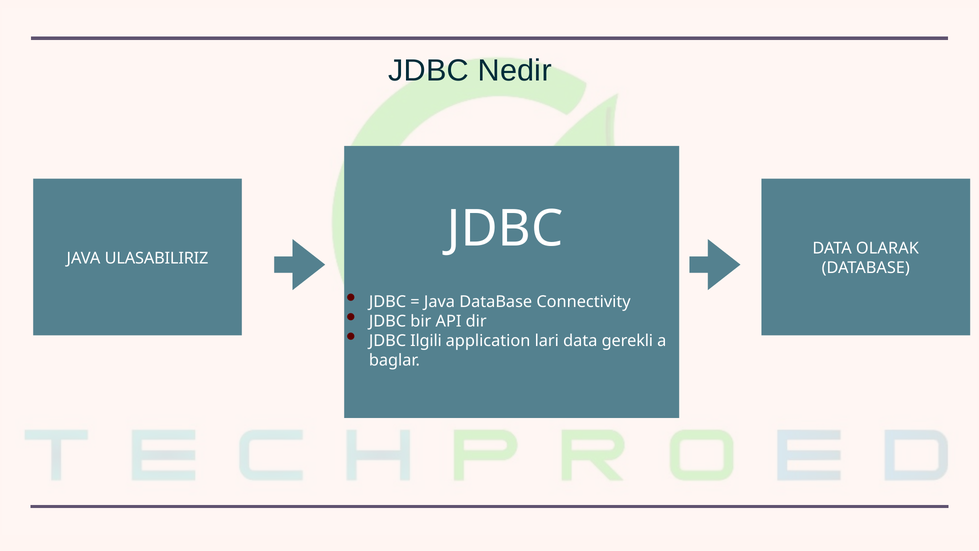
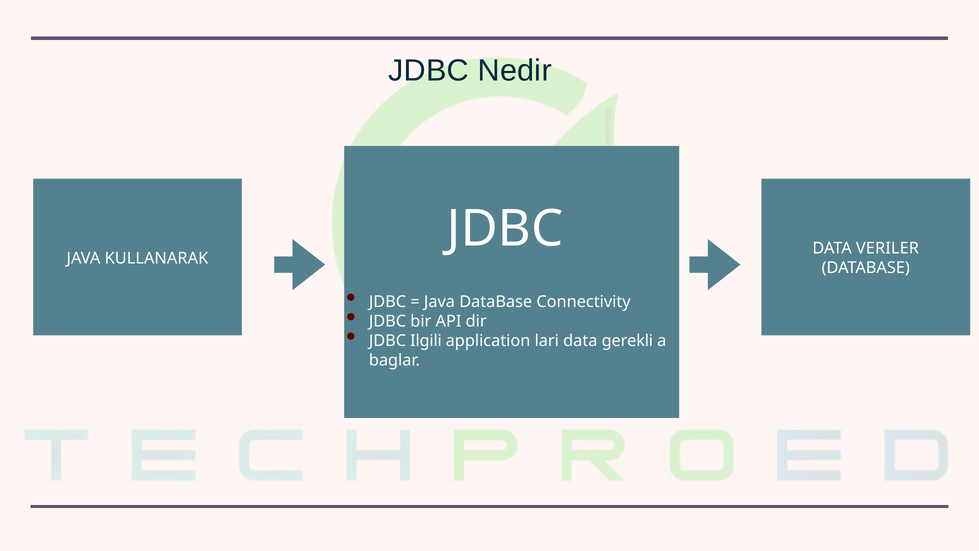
OLARAK: OLARAK -> VERILER (887, 248)
ULASABILIRIZ: ULASABILIRIZ -> KULLANARAK (156, 258)
